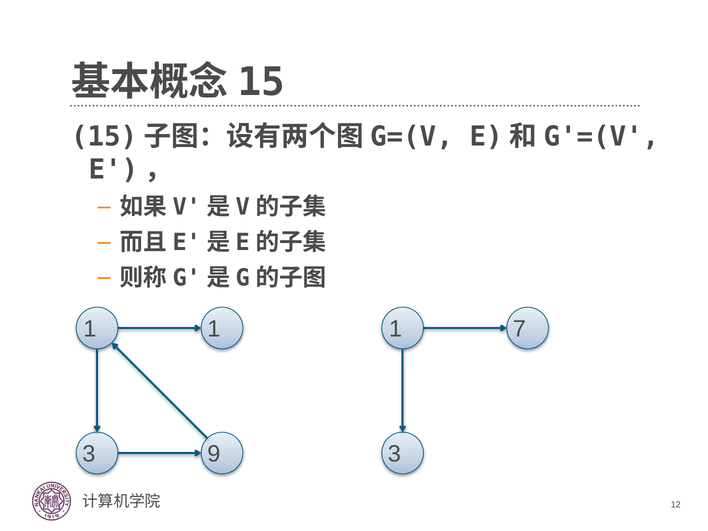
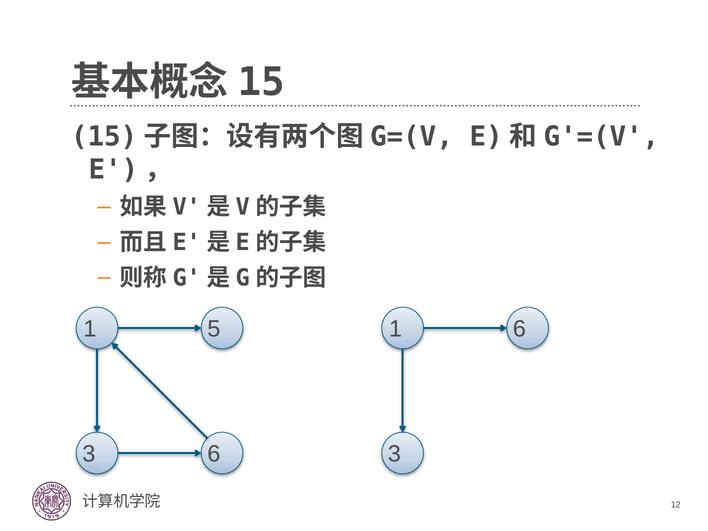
1 1: 1 -> 5 (214, 329)
1 7: 7 -> 6 (519, 329)
3 9: 9 -> 6 (214, 454)
